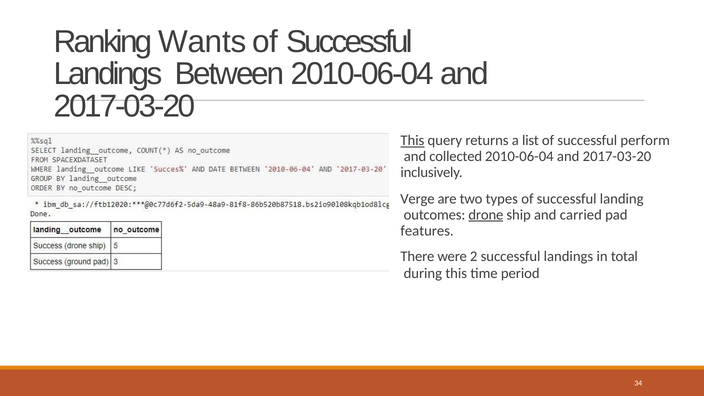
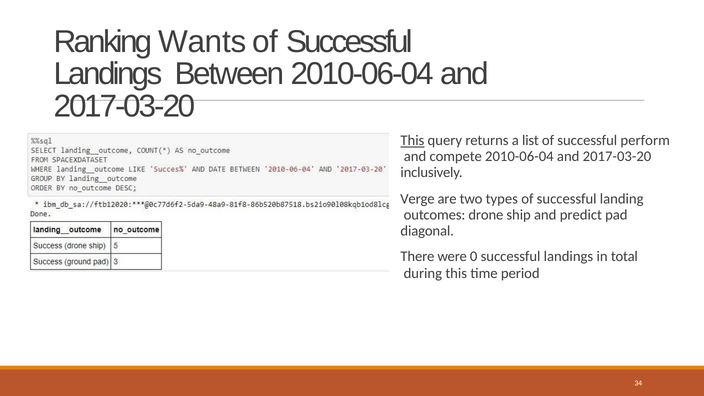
collected: collected -> compete (456, 157)
drone underline: present -> none (486, 215)
carried: carried -> predict (581, 215)
features: features -> diagonal (427, 231)
2: 2 -> 0 (474, 256)
